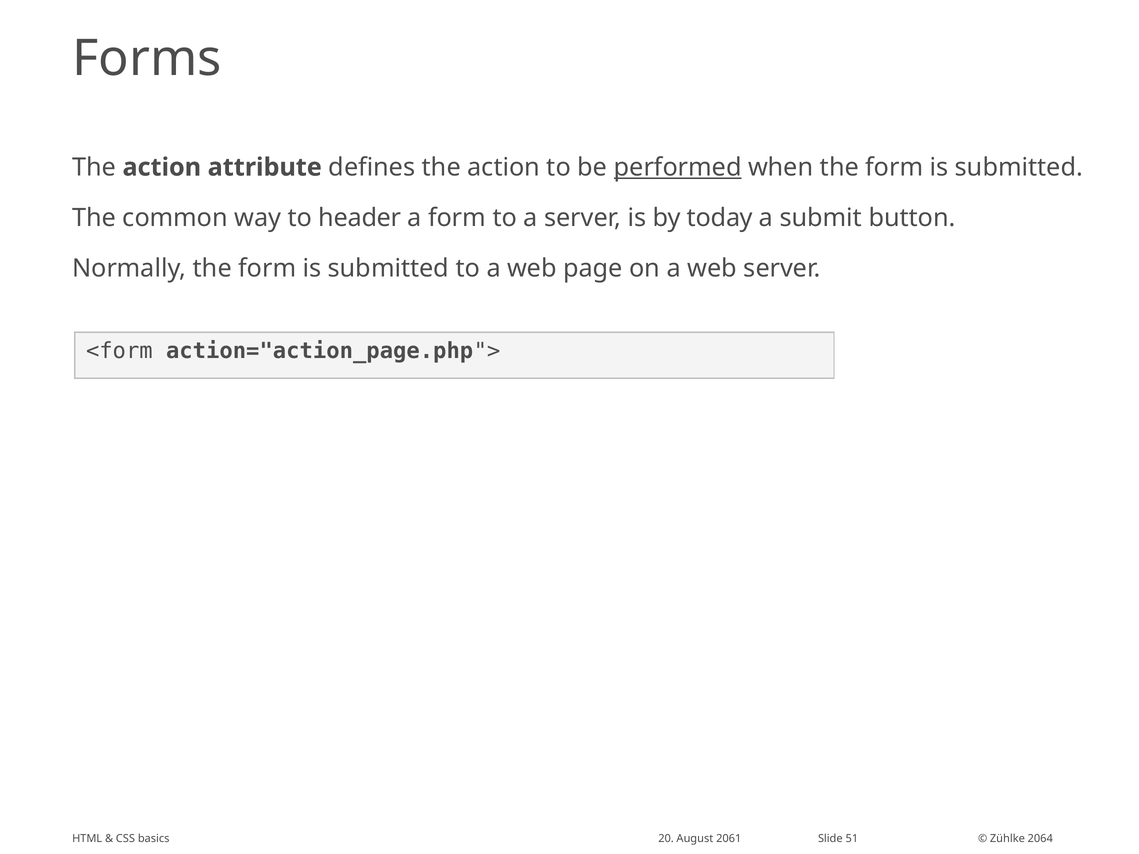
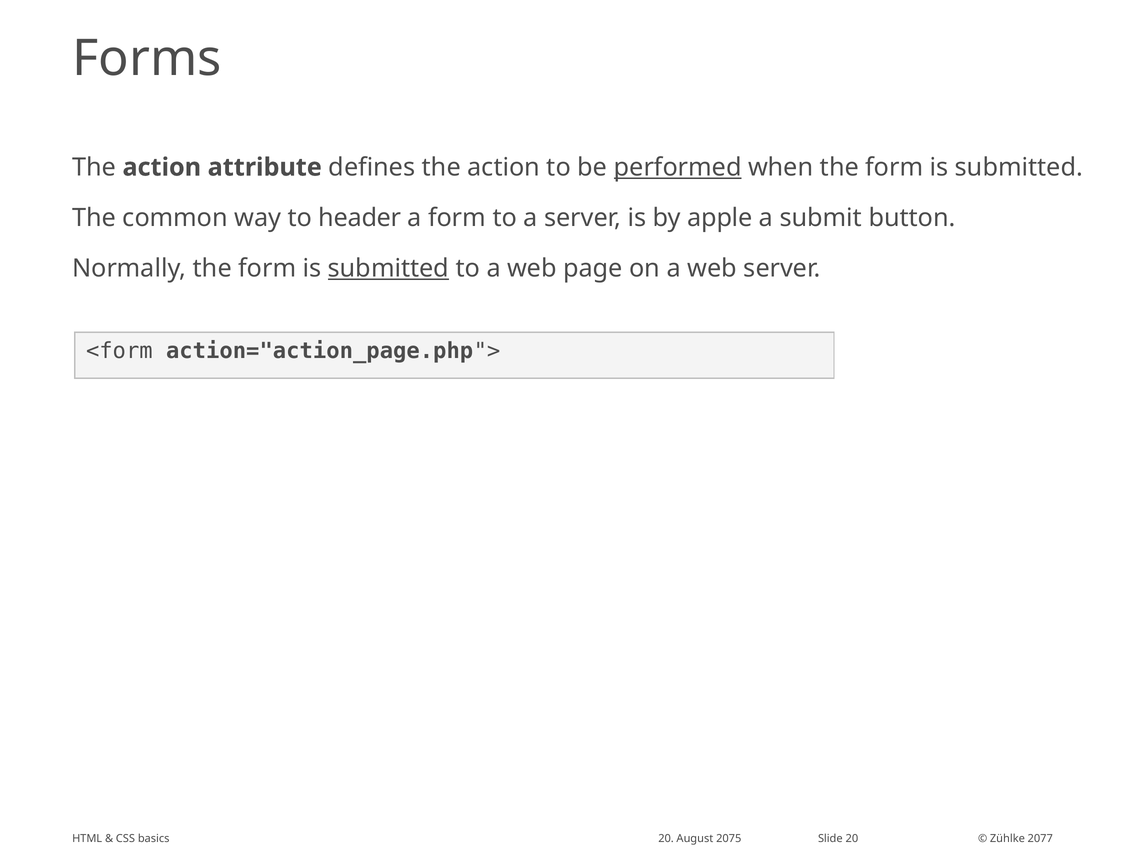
today: today -> apple (720, 218)
submitted underline: none -> present (388, 269)
2061: 2061 -> 2075 (729, 839)
Slide 51: 51 -> 20 (852, 839)
2064: 2064 -> 2077 (1040, 839)
